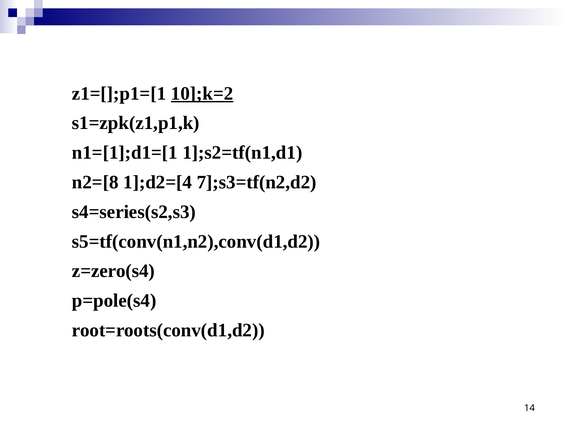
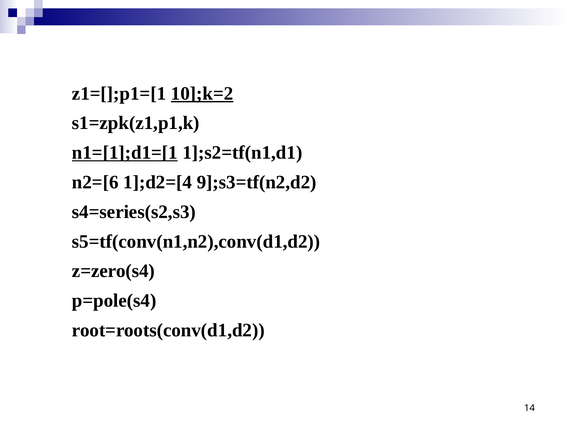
n1=[1];d1=[1 underline: none -> present (125, 153)
n2=[8: n2=[8 -> n2=[6 (95, 182)
7];s3=tf(n2,d2: 7];s3=tf(n2,d2 -> 9];s3=tf(n2,d2 (257, 182)
